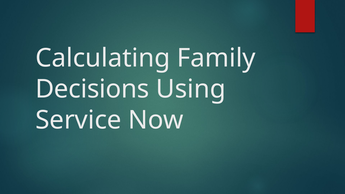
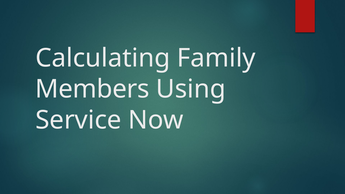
Decisions: Decisions -> Members (92, 89)
